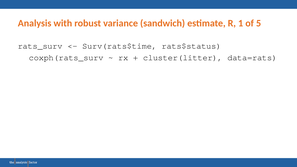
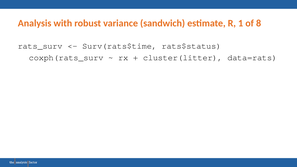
5: 5 -> 8 (259, 23)
